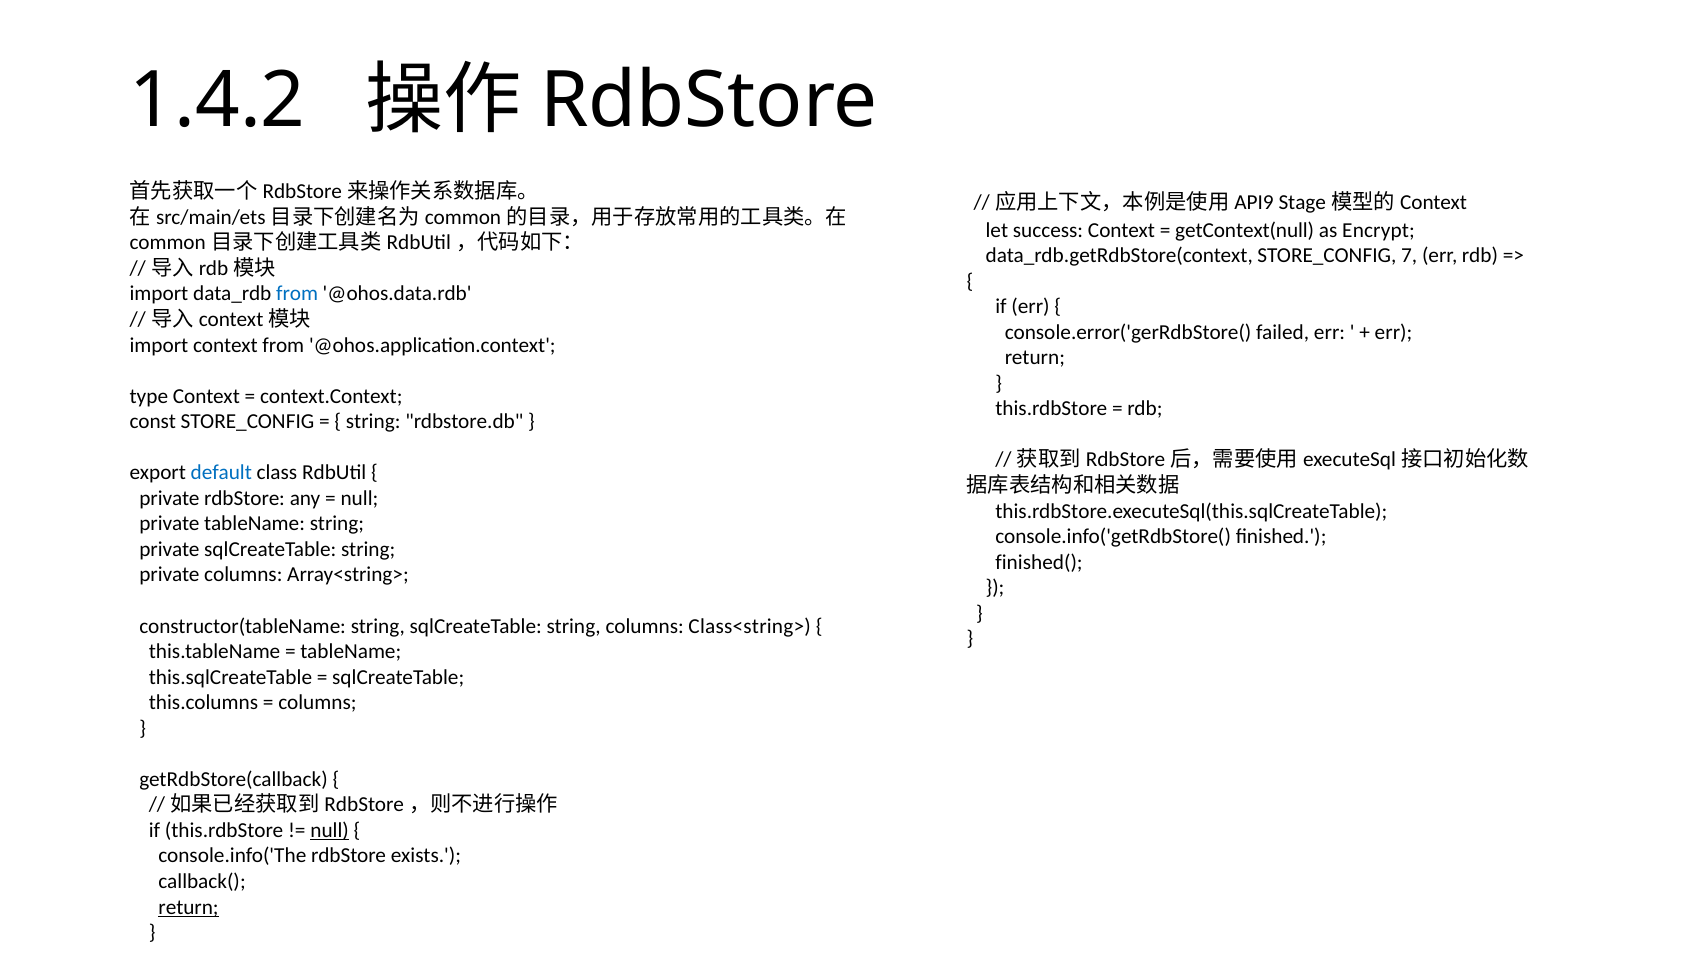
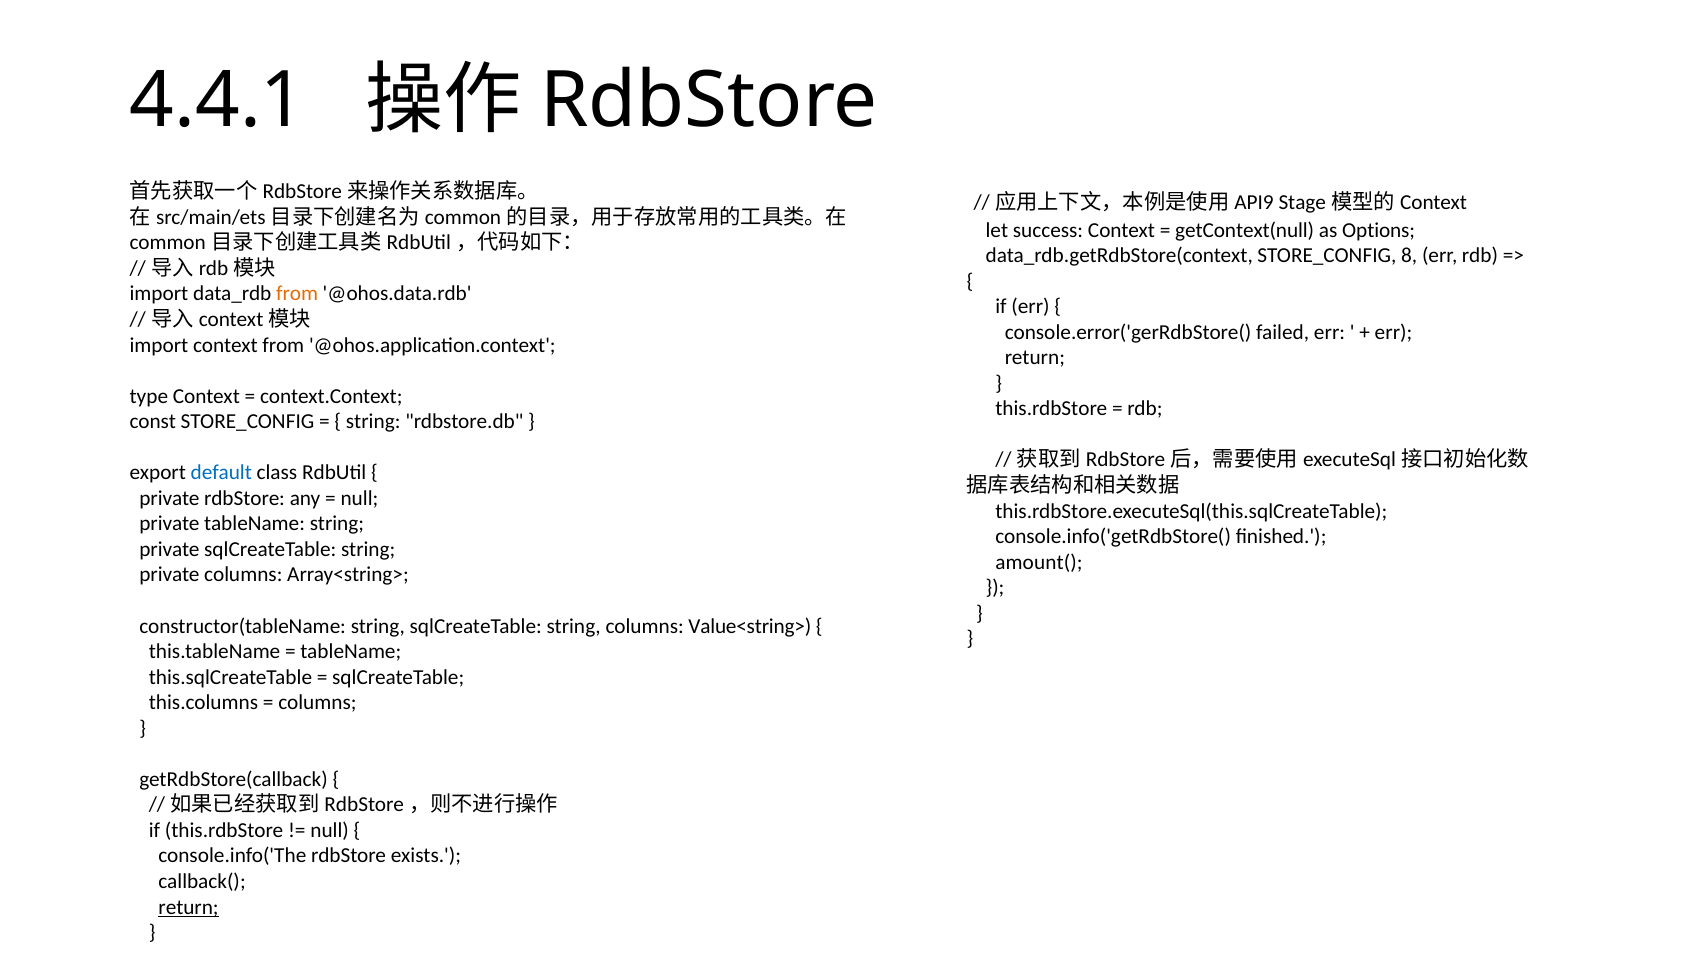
1.4.2: 1.4.2 -> 4.4.1 (218, 101)
Encrypt: Encrypt -> Options (1379, 230)
7: 7 -> 8 (1409, 256)
from colour: blue -> orange (297, 294)
finished(: finished( -> amount( (1039, 562)
Class<string>: Class<string> -> Value<string> (750, 626)
null underline: present -> none (330, 831)
